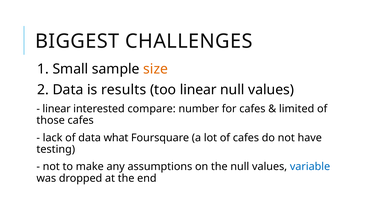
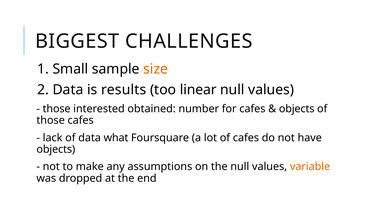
linear: linear -> those (57, 108)
compare: compare -> obtained (152, 108)
limited: limited -> objects (297, 108)
testing: testing -> objects (56, 149)
variable colour: blue -> orange (310, 166)
